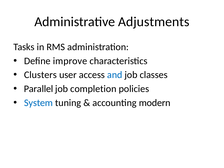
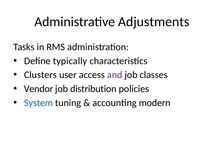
improve: improve -> typically (70, 61)
and colour: blue -> purple (115, 75)
Parallel: Parallel -> Vendor (39, 89)
completion: completion -> distribution (93, 89)
